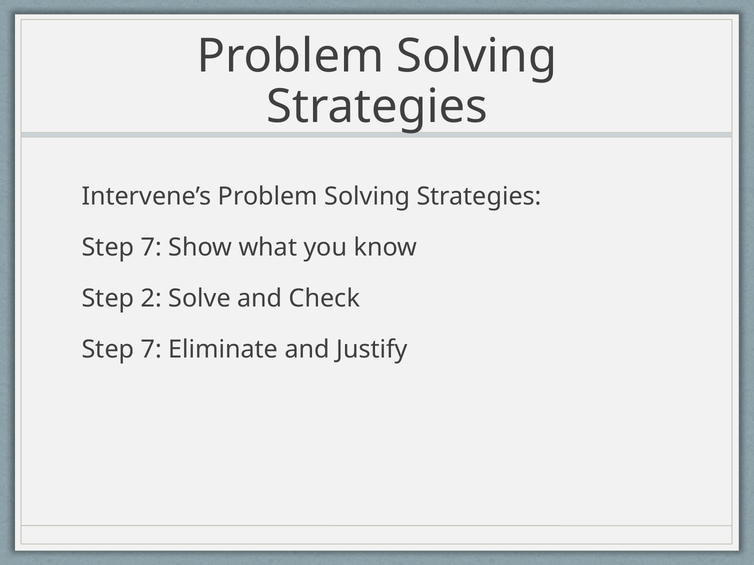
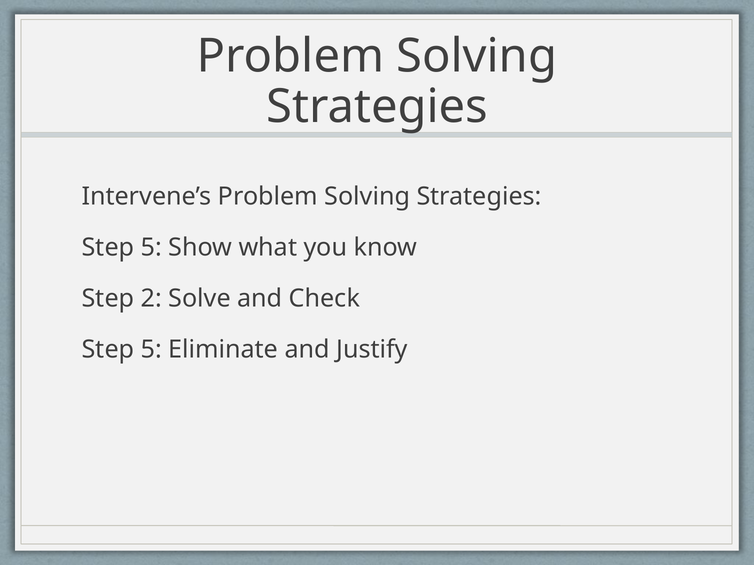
7: 7 -> 5 (151, 248)
7: 7 -> 5 (151, 350)
